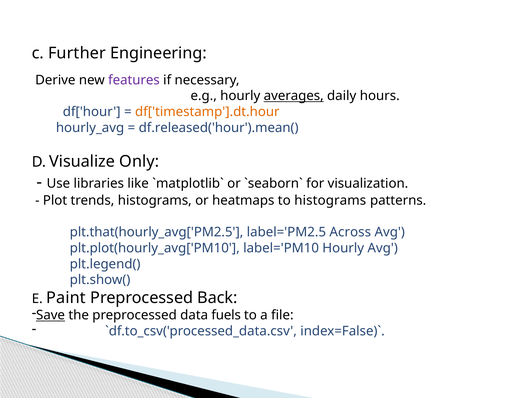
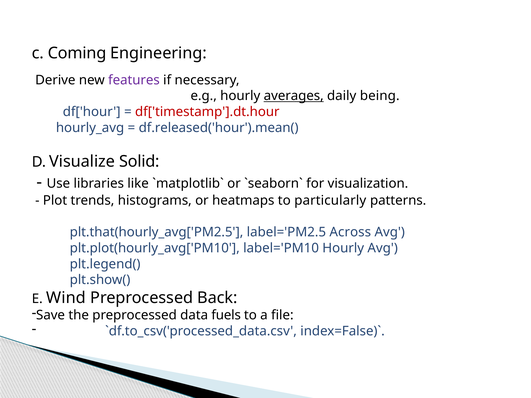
Further: Further -> Coming (77, 53)
hours: hours -> being (380, 96)
df['timestamp'].dt.hour colour: orange -> red (207, 112)
Only: Only -> Solid (139, 162)
to histograms: histograms -> particularly (330, 200)
Paint: Paint -> Wind (66, 298)
Save underline: present -> none (51, 315)
